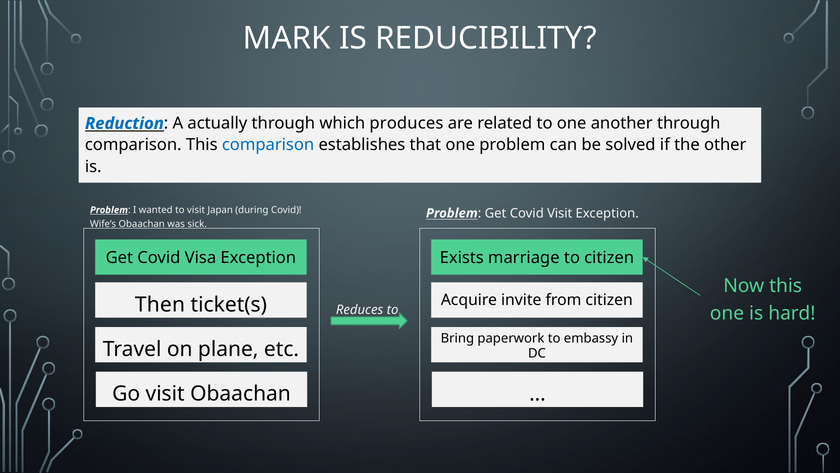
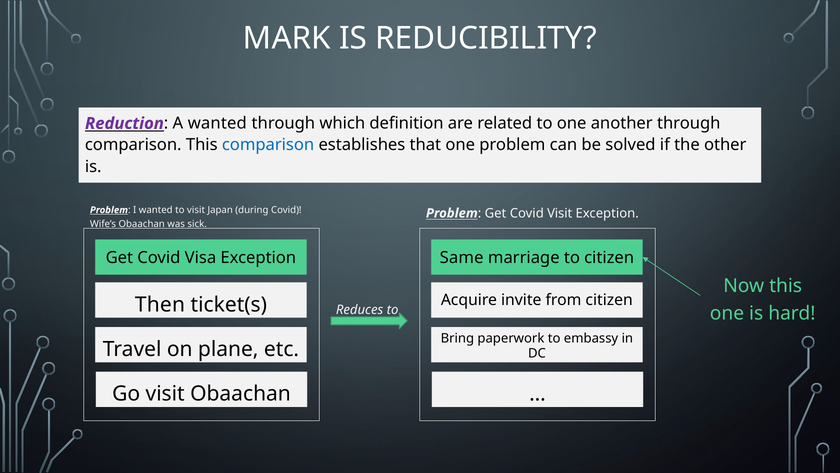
Reduction colour: blue -> purple (124, 123)
A actually: actually -> wanted (217, 123)
produces: produces -> definition (406, 123)
Exists: Exists -> Same (462, 257)
